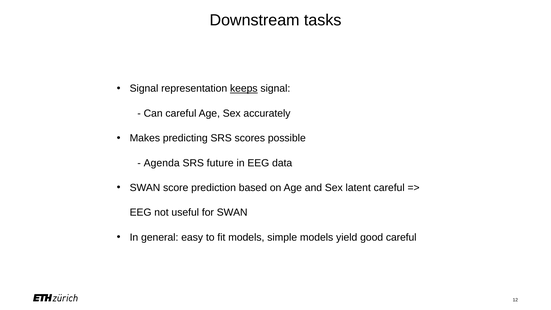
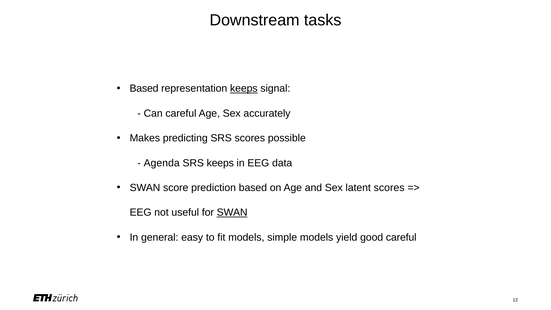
Signal: Signal -> Based (144, 89)
SRS future: future -> keeps (220, 163)
latent careful: careful -> scores (389, 188)
SWAN underline: none -> present (232, 213)
